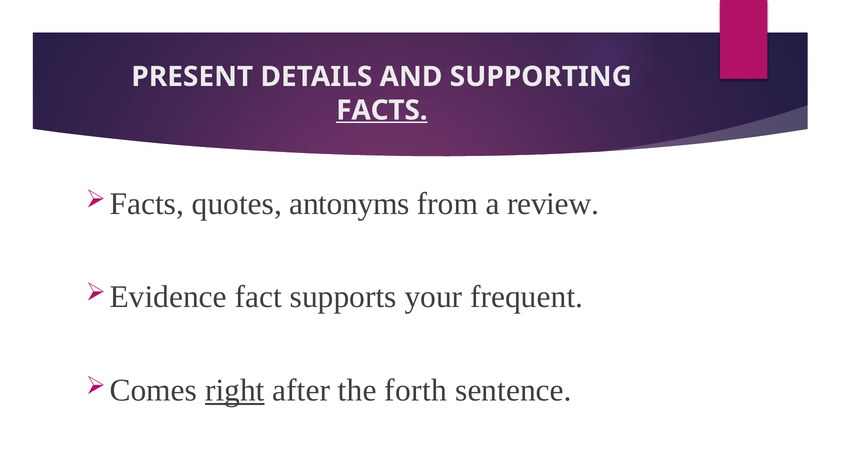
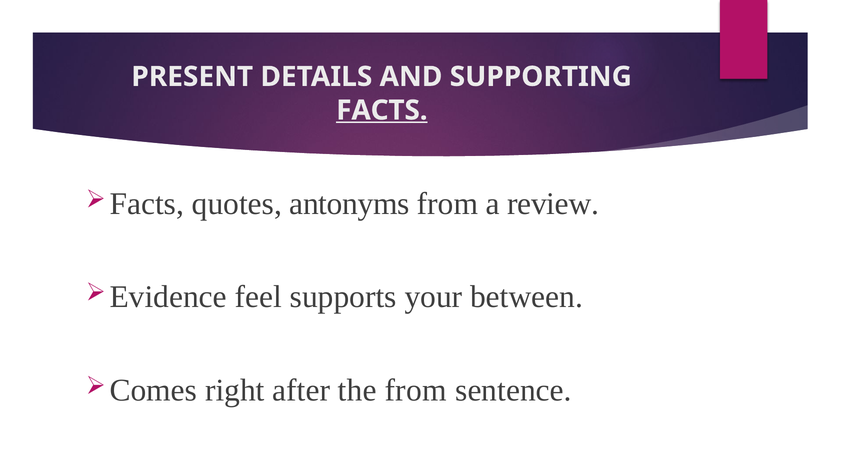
fact: fact -> feel (258, 297)
frequent: frequent -> between (527, 297)
right underline: present -> none (235, 390)
the forth: forth -> from (416, 390)
